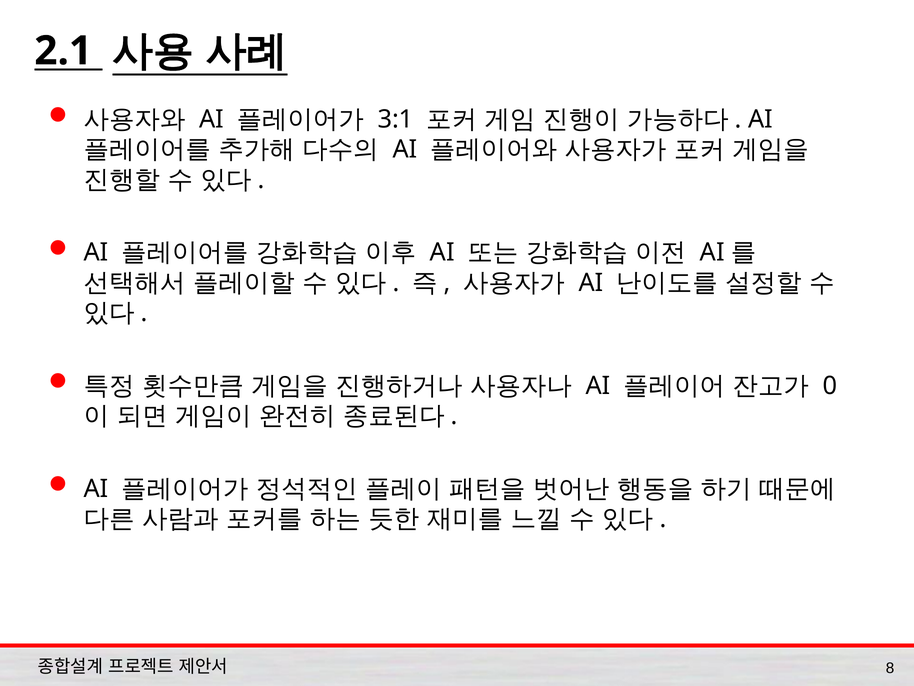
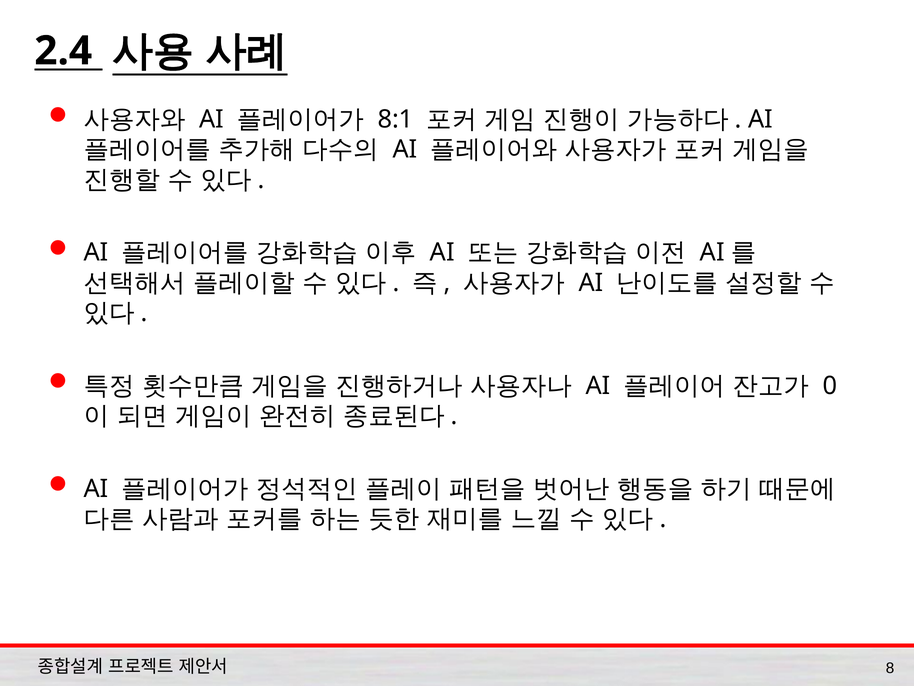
2.1: 2.1 -> 2.4 (63, 51)
3:1: 3:1 -> 8:1 (396, 119)
